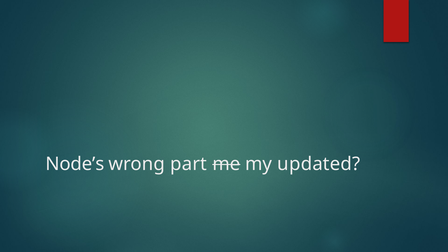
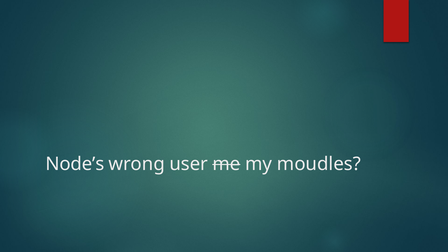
part: part -> user (189, 164)
updated: updated -> moudles (319, 164)
